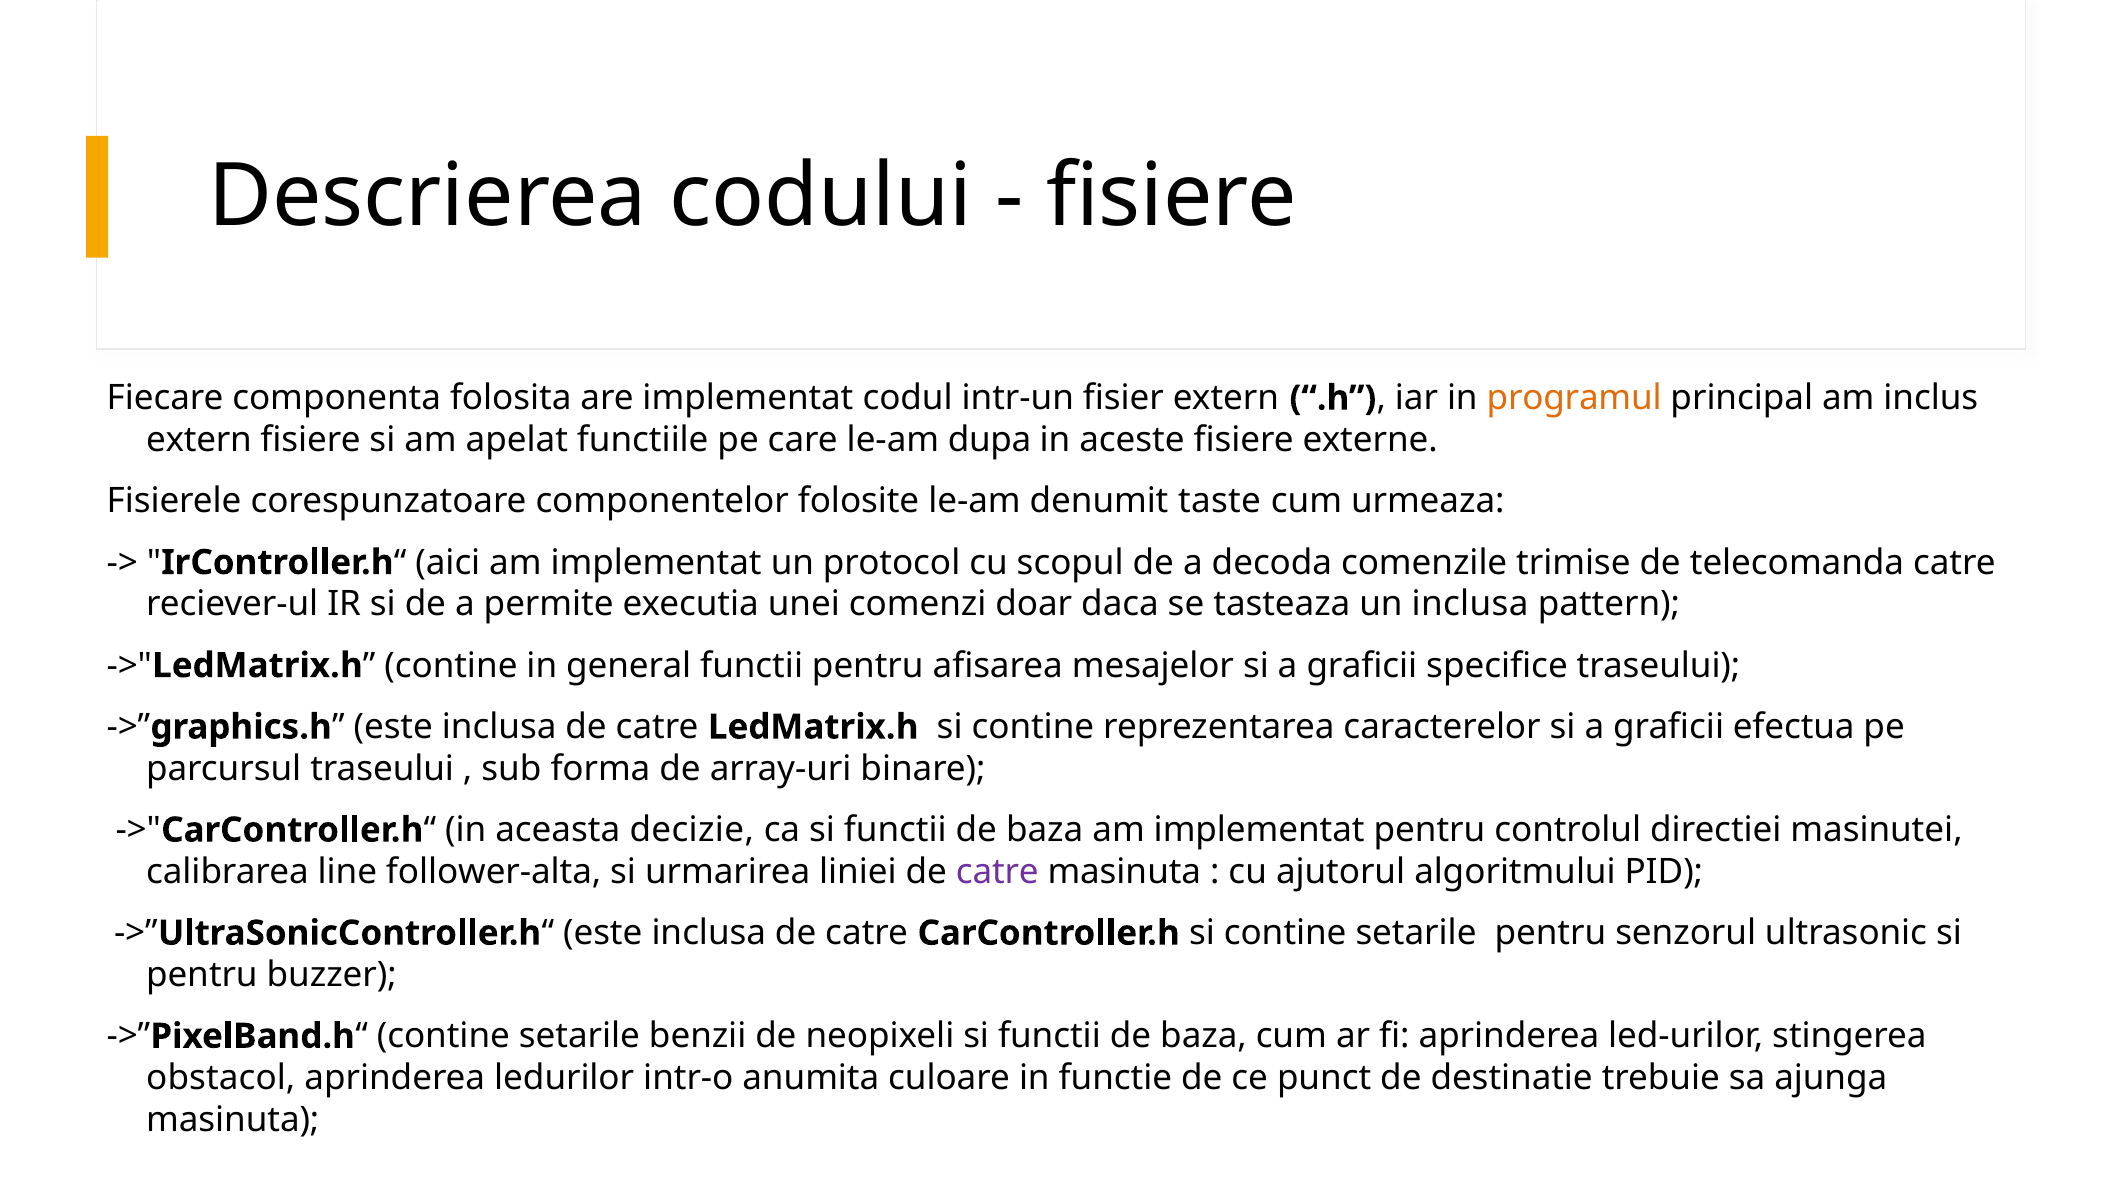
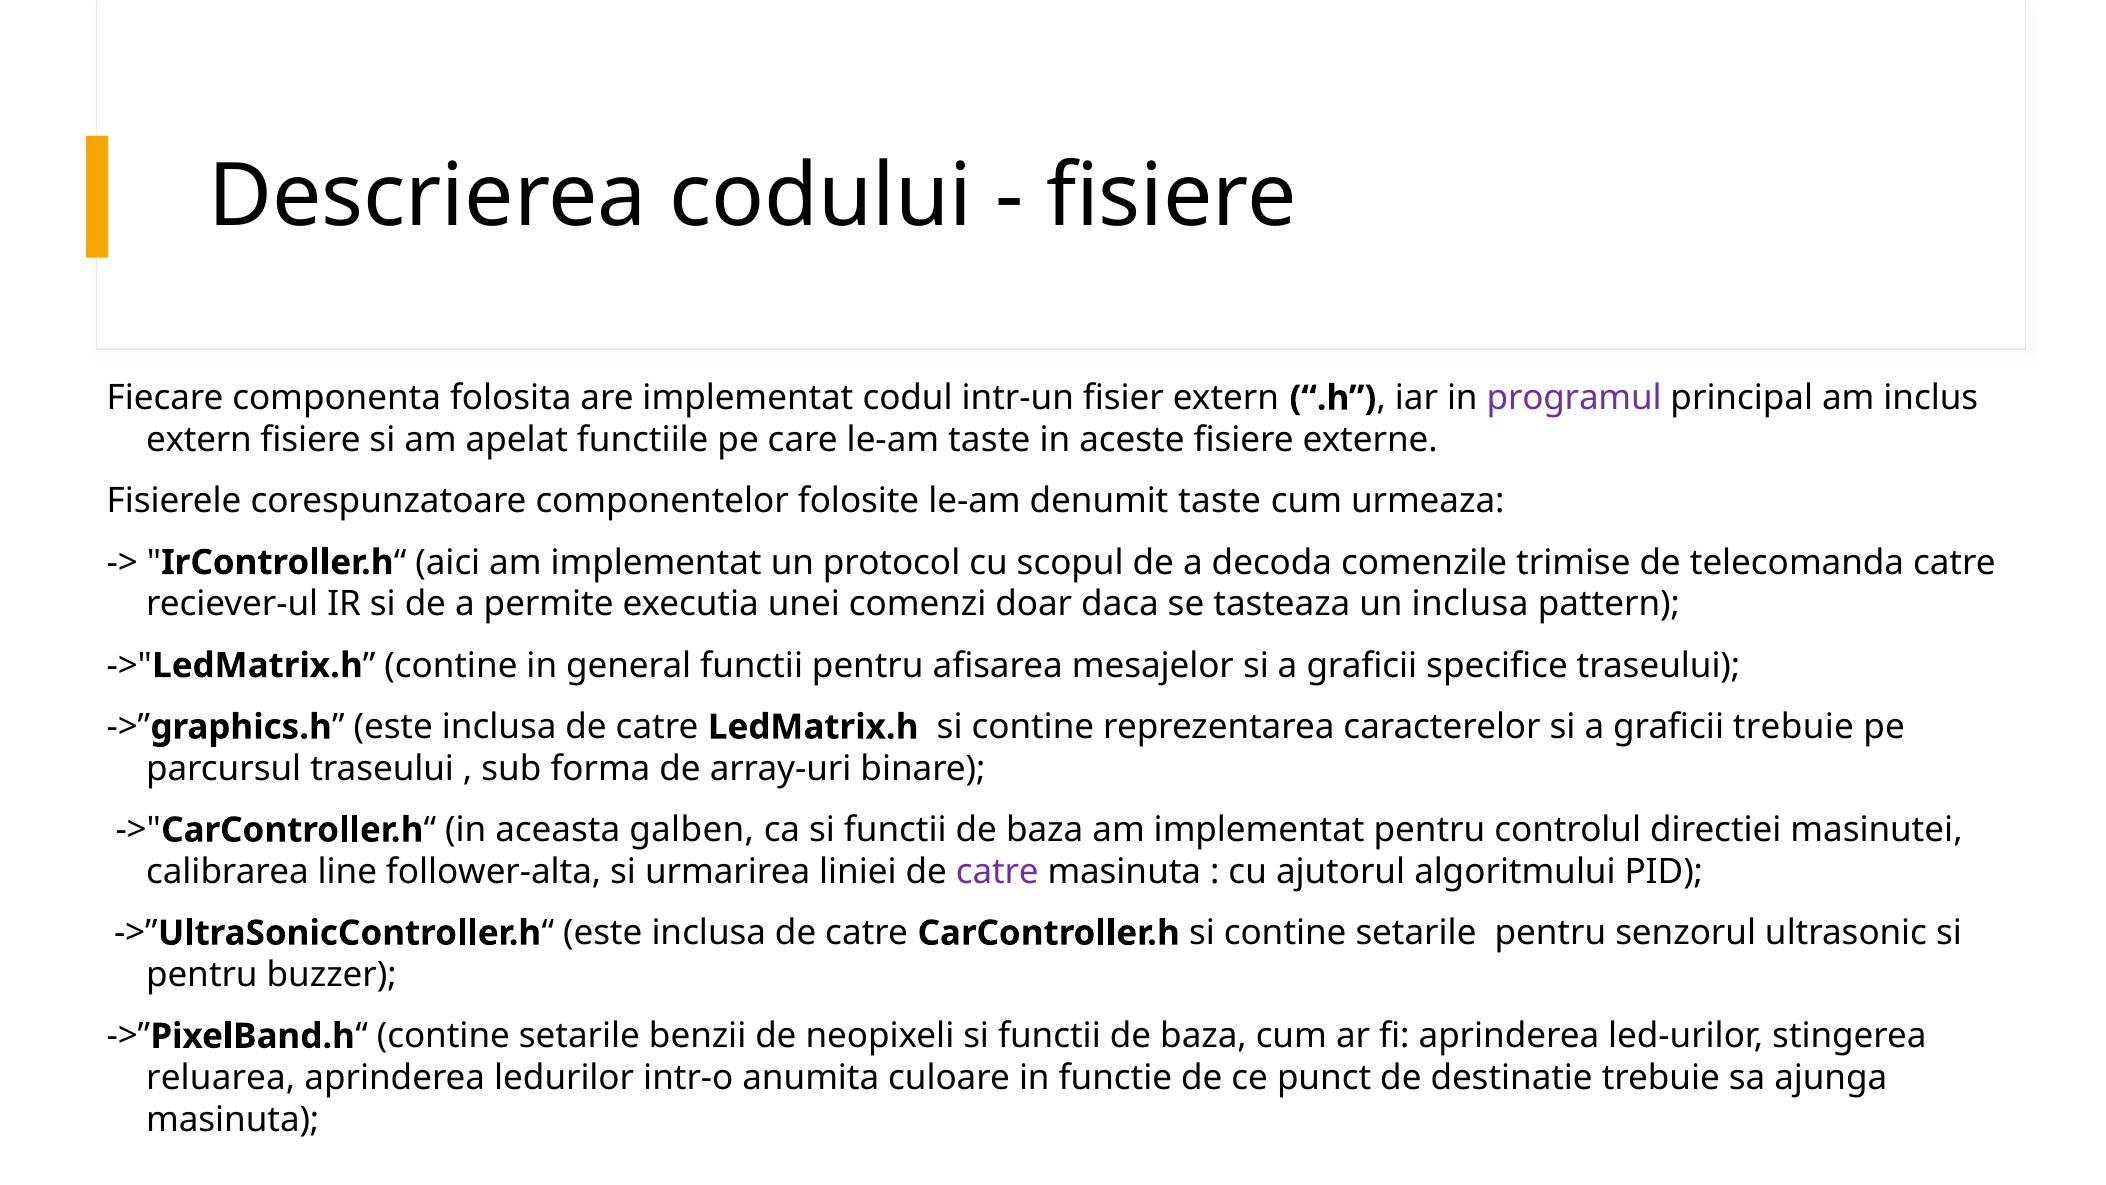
programul colour: orange -> purple (1574, 398)
le-am dupa: dupa -> taste (989, 440)
graficii efectua: efectua -> trebuie (1793, 727)
decizie: decizie -> galben (692, 830)
obstacol: obstacol -> reluarea (221, 1078)
